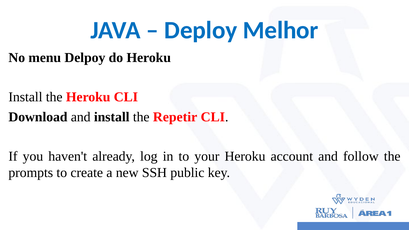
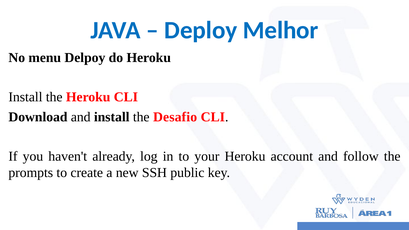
Repetir: Repetir -> Desafio (175, 117)
